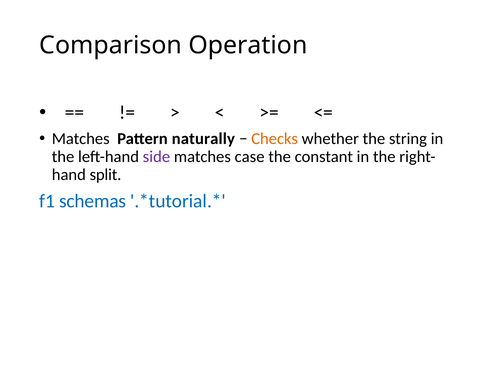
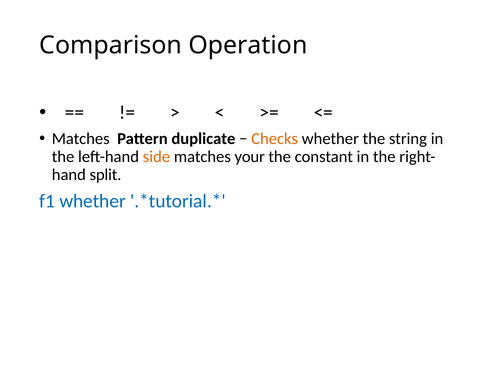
naturally: naturally -> duplicate (203, 139)
side colour: purple -> orange (156, 157)
case: case -> your (250, 157)
f1 schemas: schemas -> whether (93, 201)
